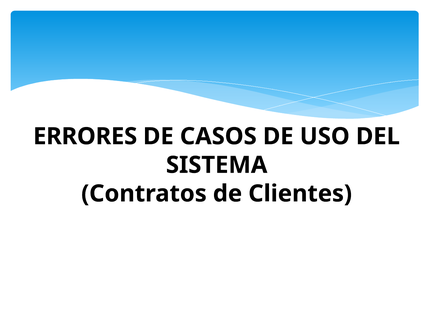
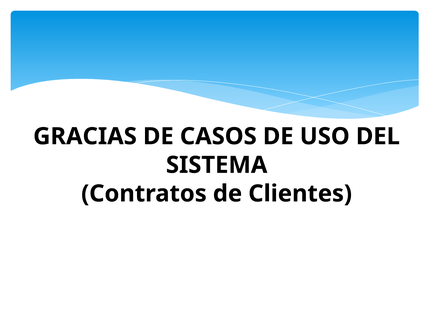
ERRORES: ERRORES -> GRACIAS (85, 136)
